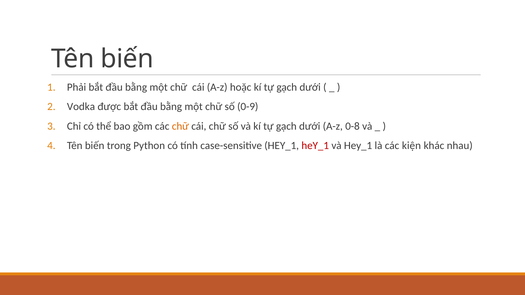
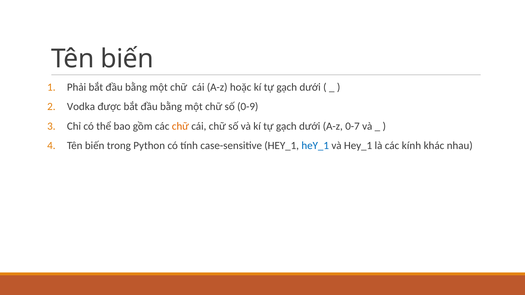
0-8: 0-8 -> 0-7 (352, 126)
heY_1 colour: red -> blue (315, 146)
kiện: kiện -> kính (411, 146)
